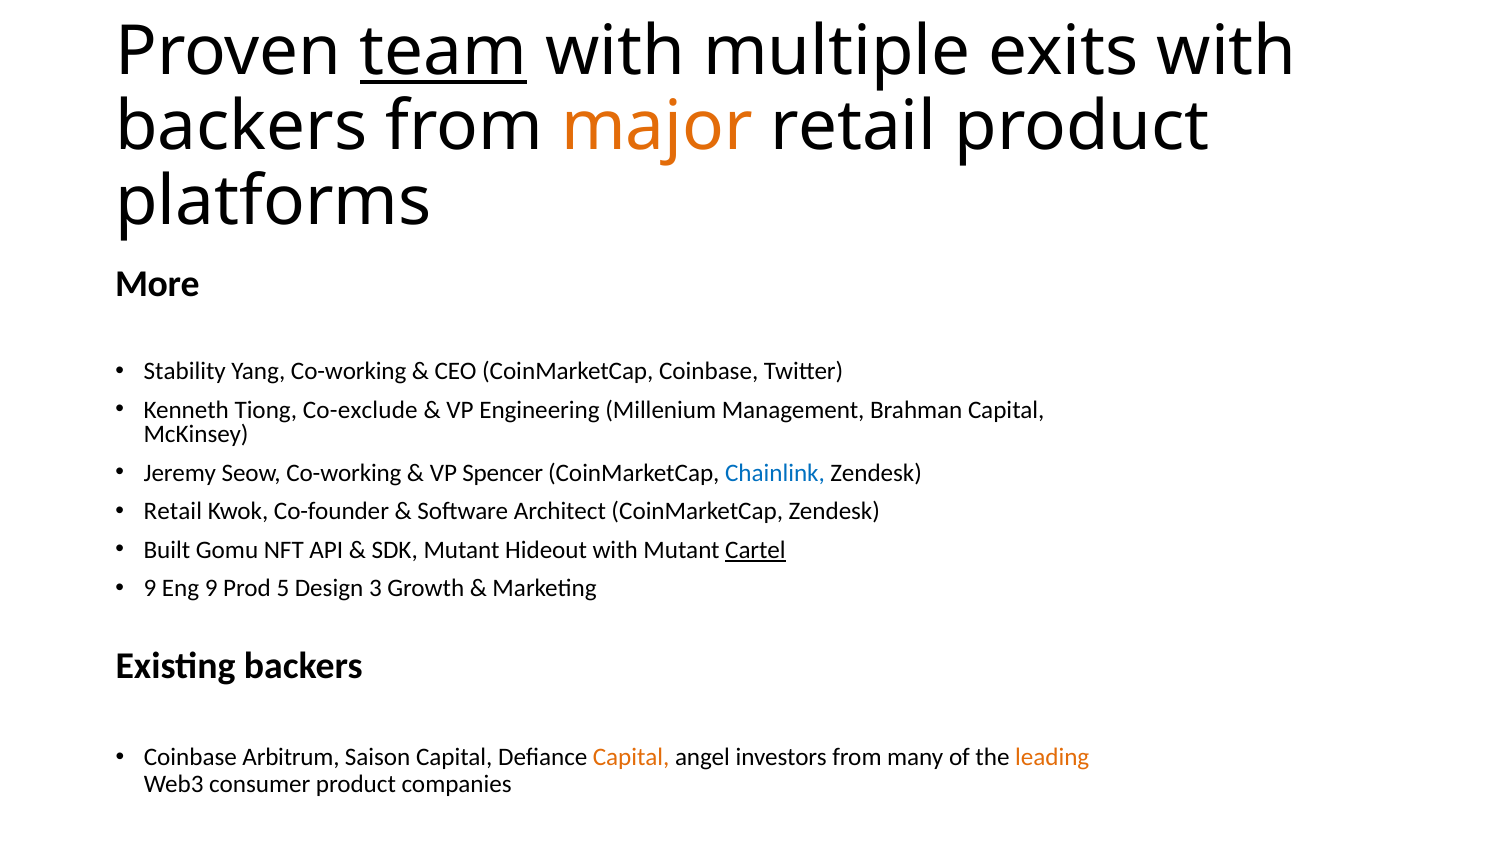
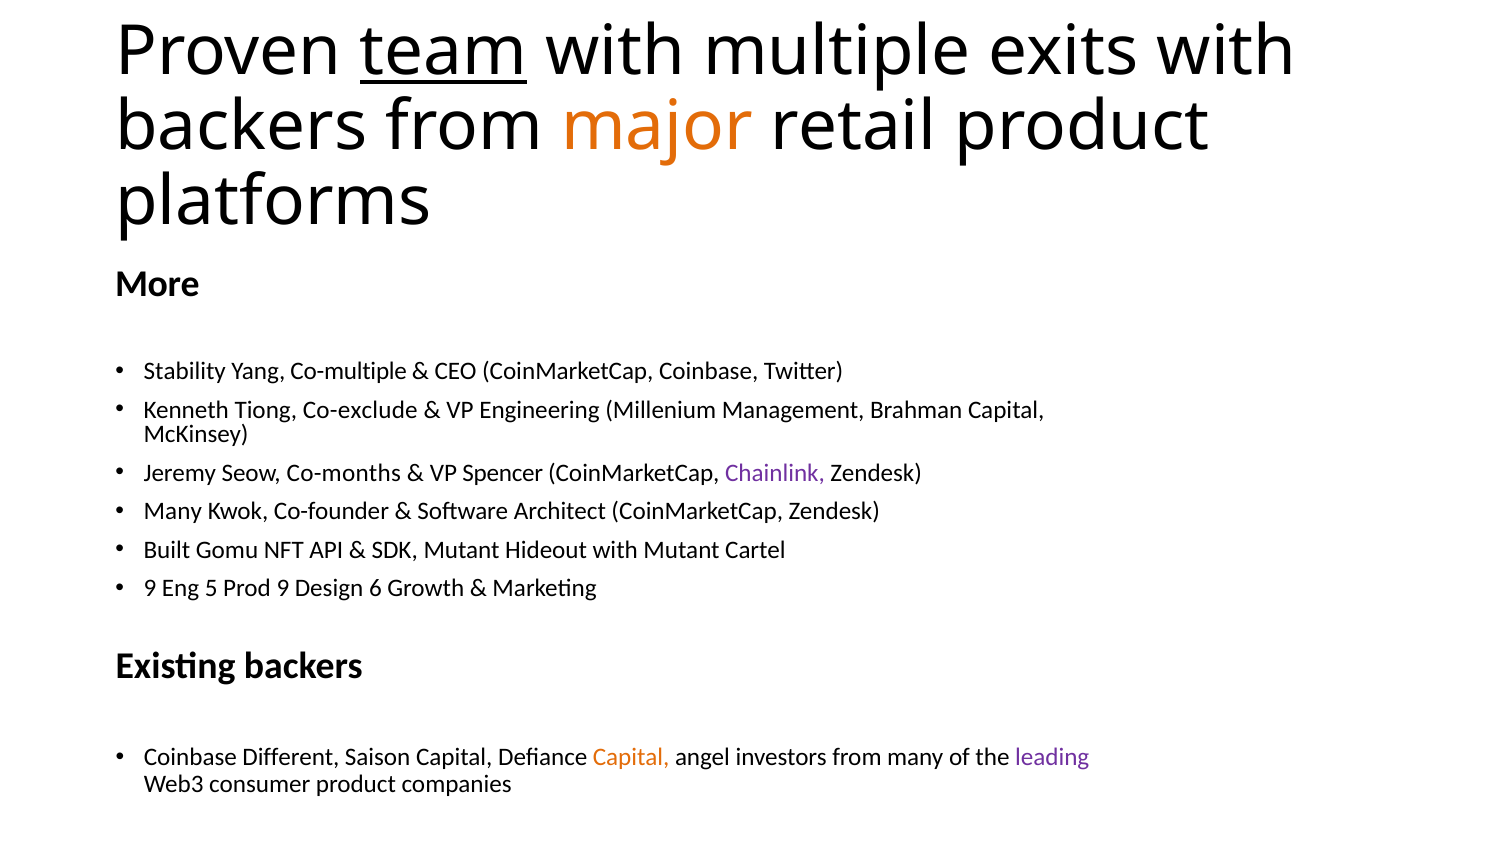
Yang Co-working: Co-working -> Co-multiple (349, 372)
Seow Co-working: Co-working -> Co-months (344, 473)
Chainlink colour: blue -> purple (775, 473)
Retail: Retail -> Many (173, 512)
Cartel underline: present -> none (755, 550)
Eng 9: 9 -> 5 (211, 589)
Prod 5: 5 -> 9 (283, 589)
3: 3 -> 6 (375, 589)
Arbitrum: Arbitrum -> Different (291, 757)
leading colour: orange -> purple (1052, 757)
